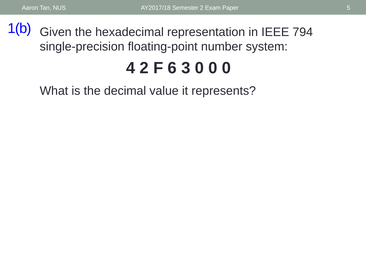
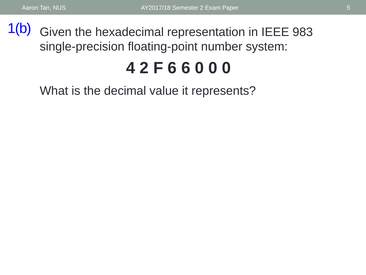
794: 794 -> 983 (303, 32)
6 3: 3 -> 6 (186, 68)
